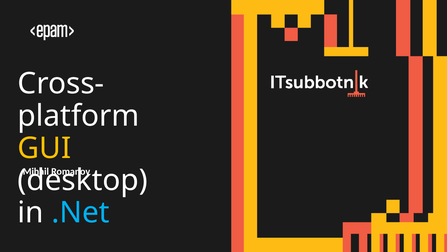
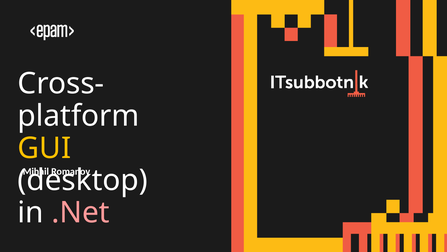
.Net colour: light blue -> pink (80, 212)
